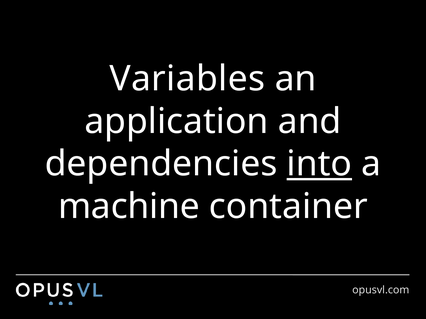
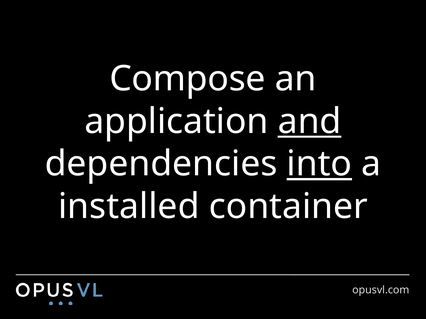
Variables: Variables -> Compose (188, 79)
and underline: none -> present (310, 122)
machine: machine -> installed (129, 207)
